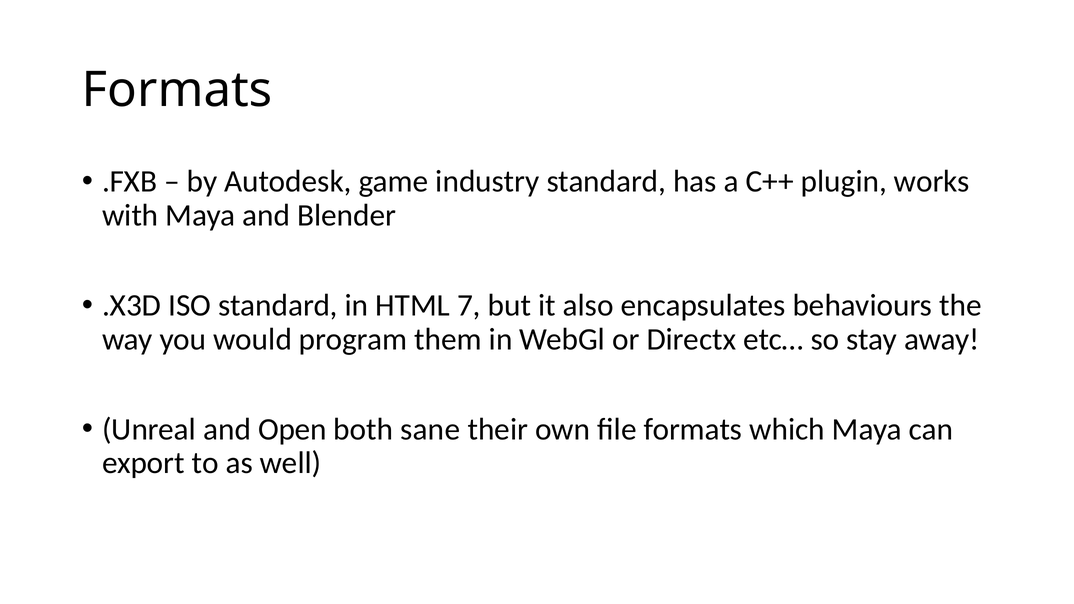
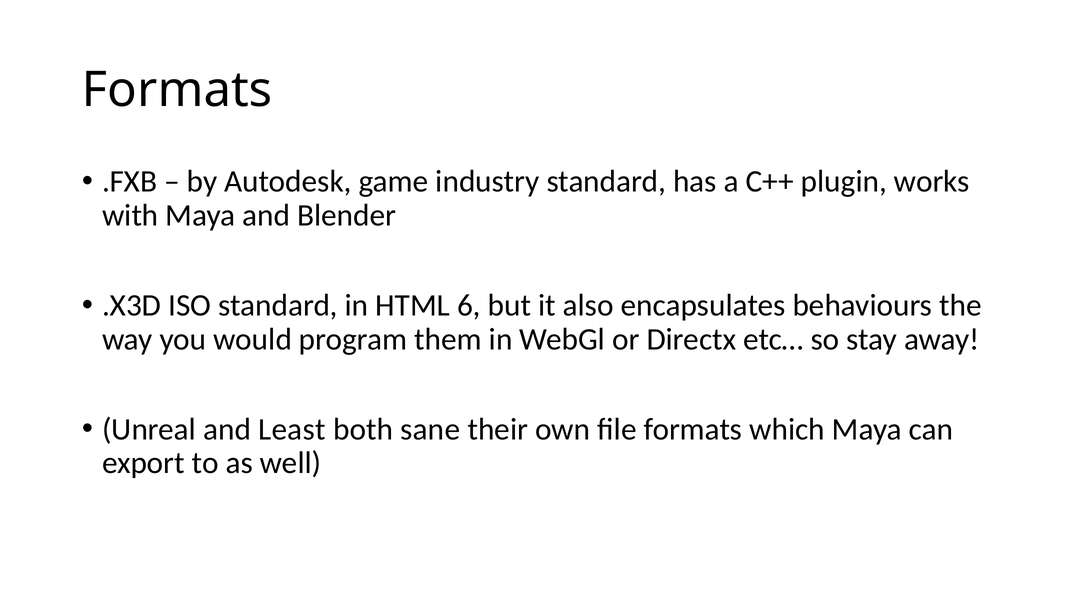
7: 7 -> 6 (469, 305)
Open: Open -> Least (292, 429)
